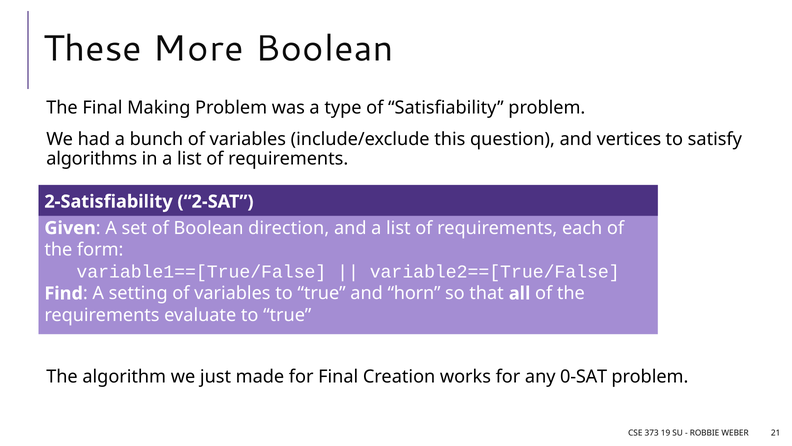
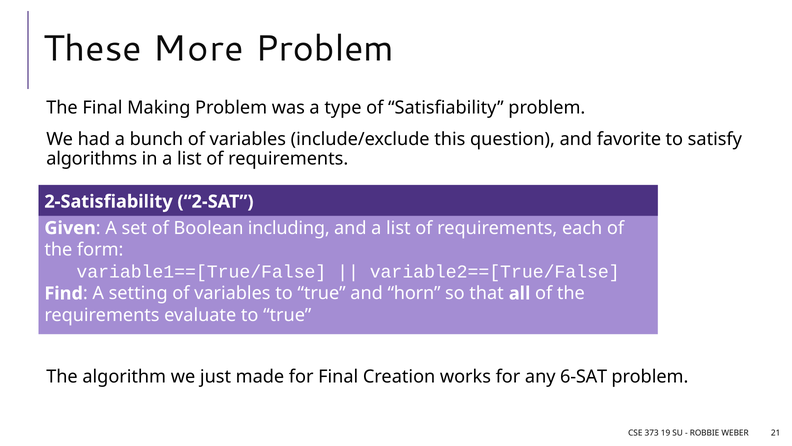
More Boolean: Boolean -> Problem (325, 49)
vertices: vertices -> favorite (629, 139)
direction: direction -> including (289, 228)
0-SAT: 0-SAT -> 6-SAT (584, 376)
